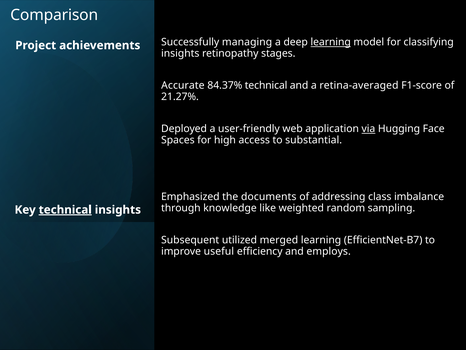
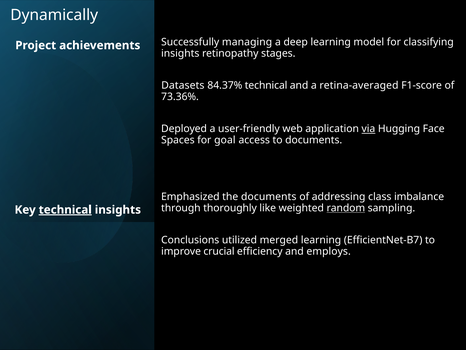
Comparison: Comparison -> Dynamically (54, 15)
learning underline: present -> none (331, 42)
Accurate: Accurate -> Datasets (183, 85)
21.27%: 21.27% -> 73.36% (180, 97)
high: high -> goal (225, 140)
to substantial: substantial -> documents (314, 140)
knowledge: knowledge -> thoroughly (230, 208)
random underline: none -> present (346, 208)
Subsequent: Subsequent -> Conclusions (190, 240)
useful: useful -> crucial (219, 251)
